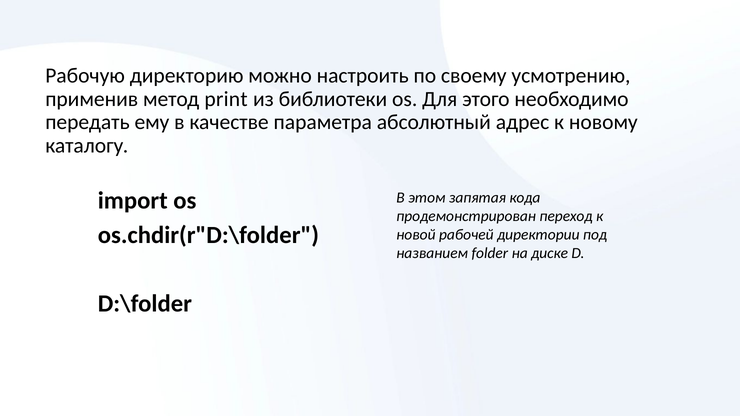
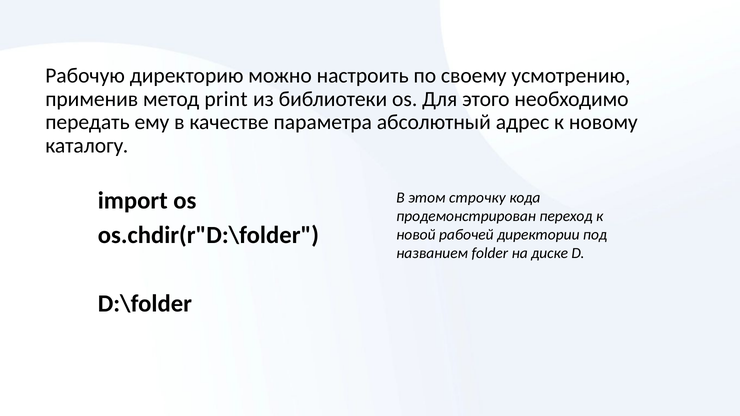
запятая: запятая -> строчку (477, 198)
